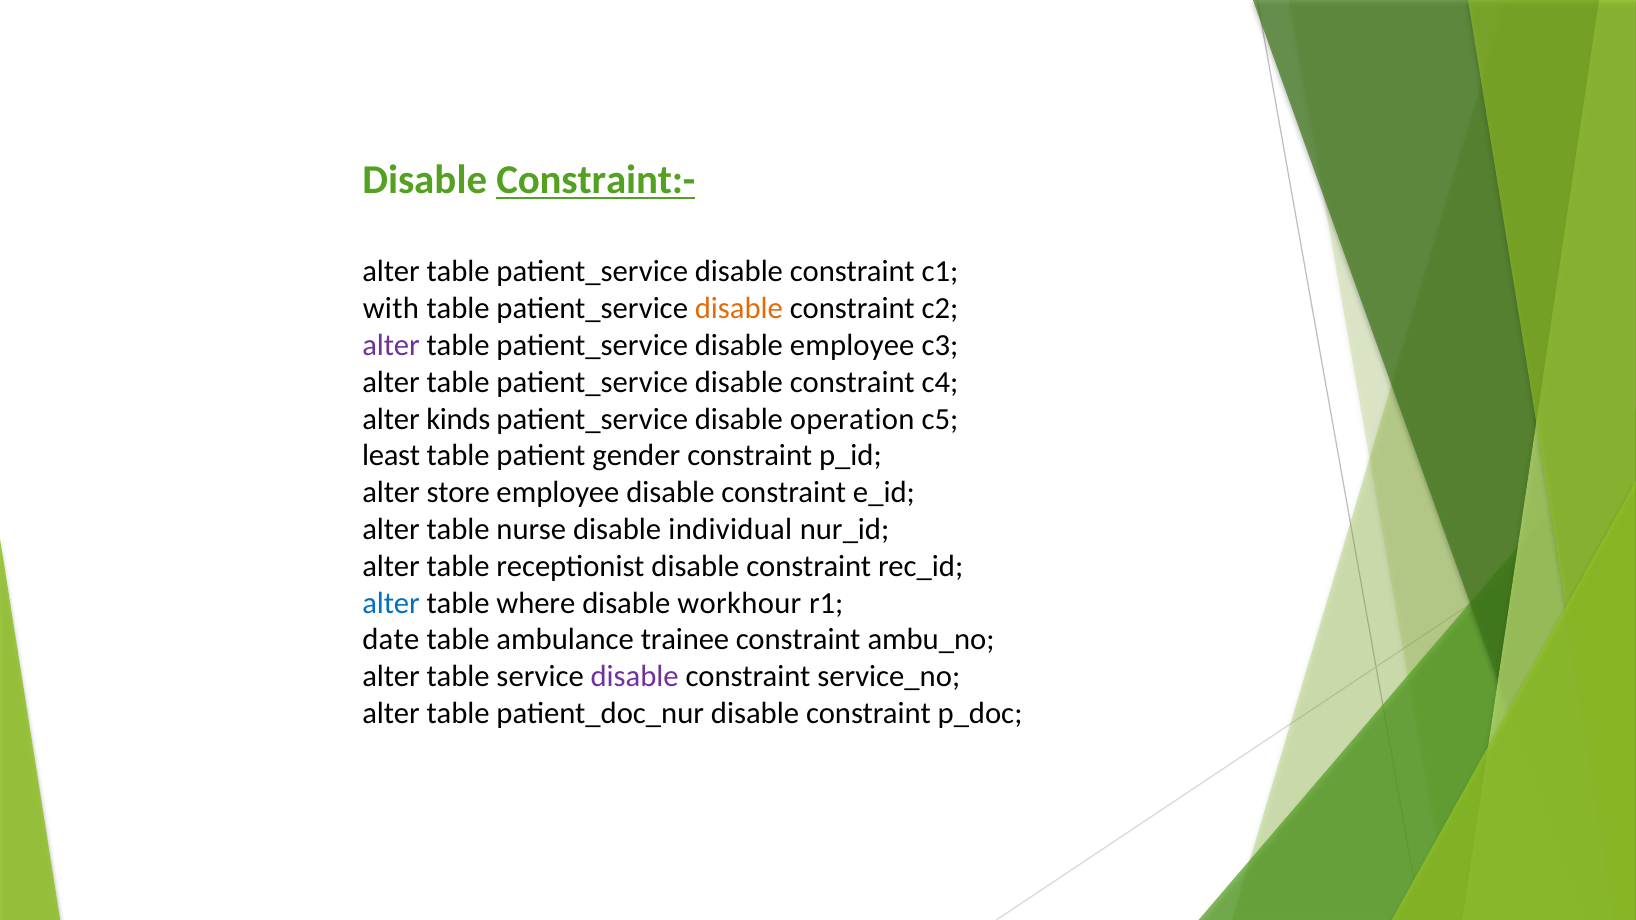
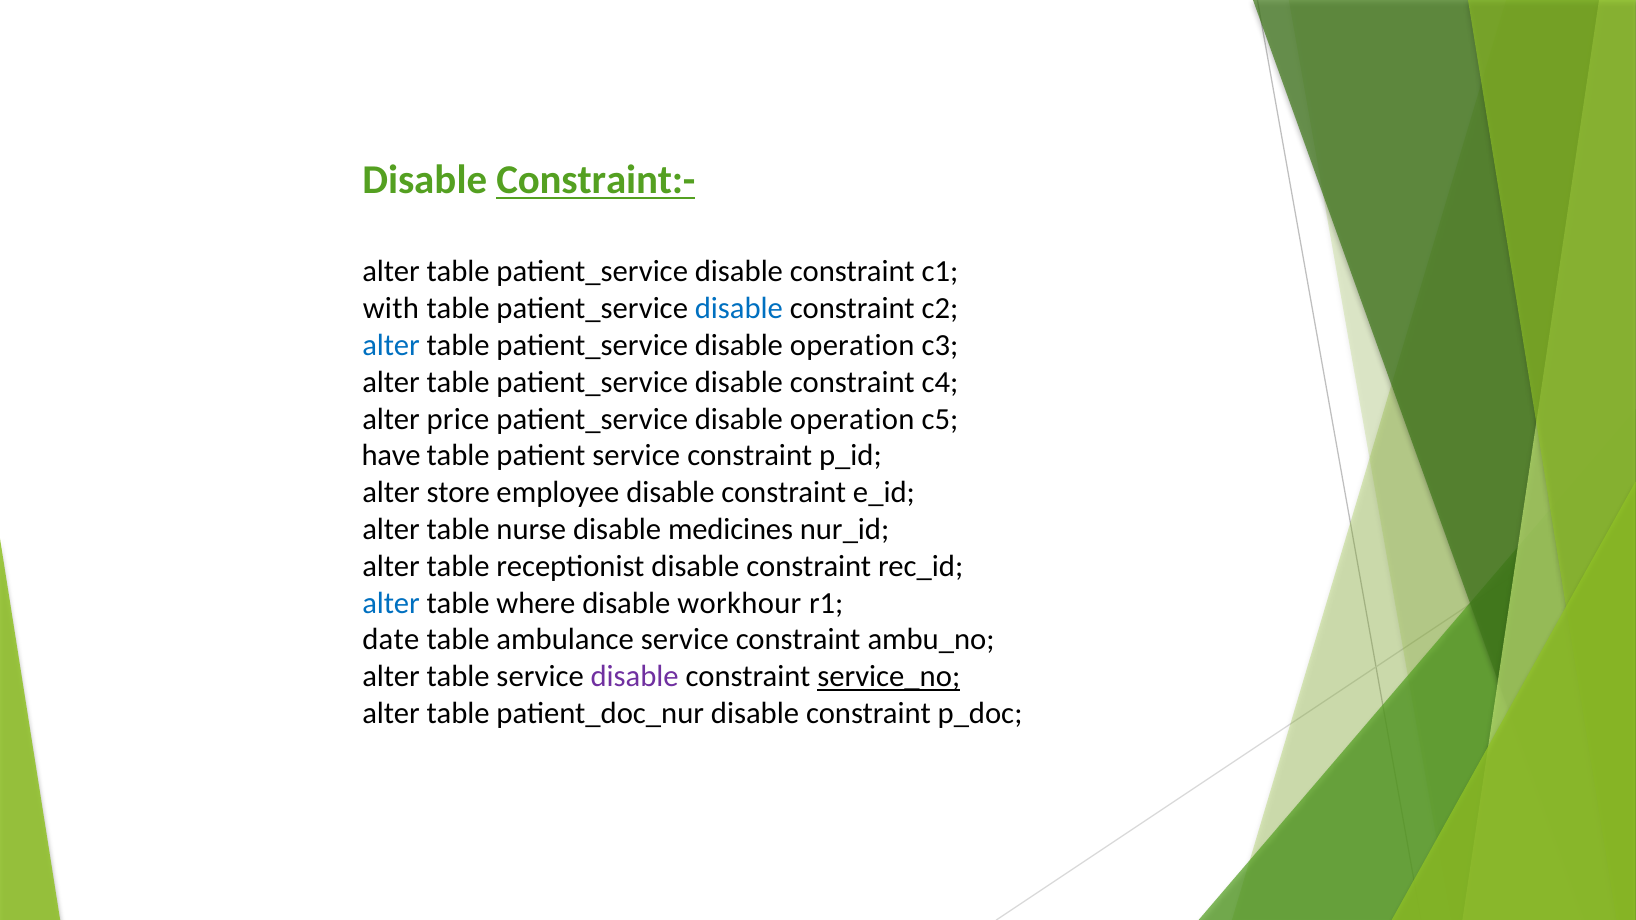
disable colour: orange -> blue (739, 309)
alter colour: purple -> blue (391, 345)
table patient_service disable employee: employee -> operation (852, 345)
kinds: kinds -> price (458, 419)
least: least -> have (391, 456)
patient gender: gender -> service (636, 456)
individual: individual -> medicines (731, 529)
ambulance trainee: trainee -> service (685, 640)
service_no underline: none -> present (889, 677)
